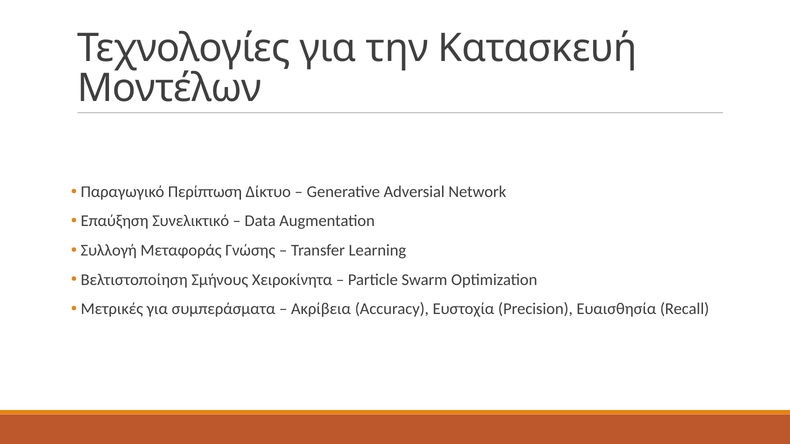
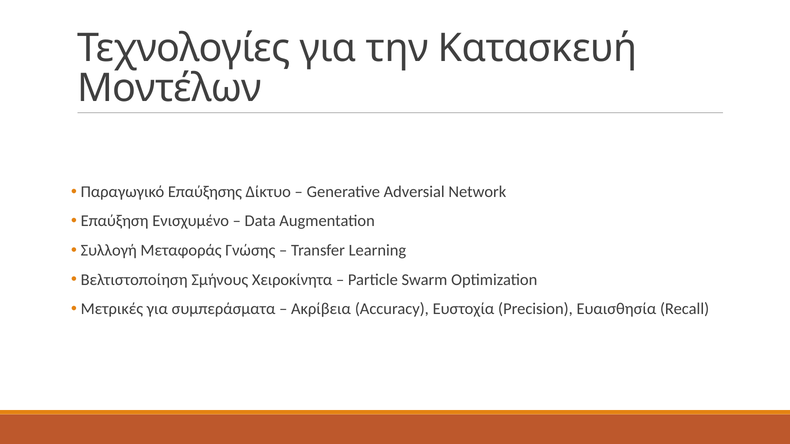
Περίπτωση: Περίπτωση -> Επαύξησης (205, 192)
Συνελικτικό: Συνελικτικό -> Ενισχυμένο (191, 221)
